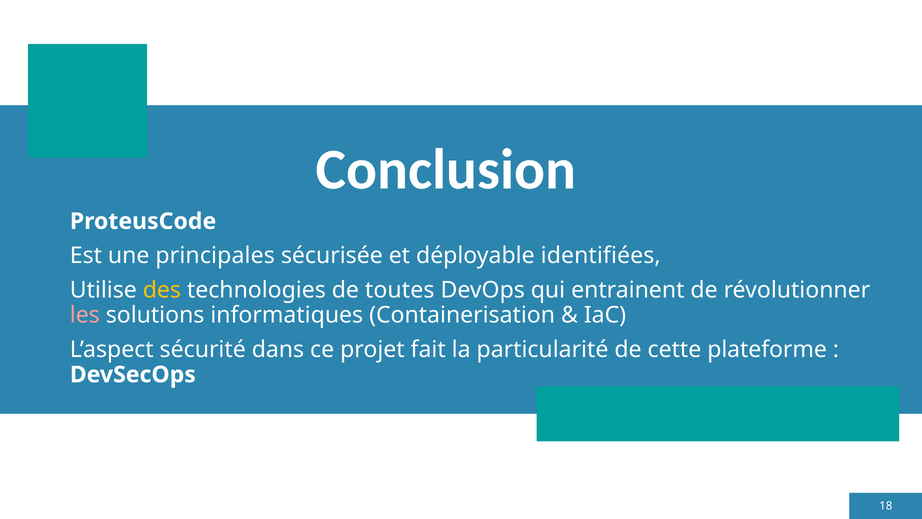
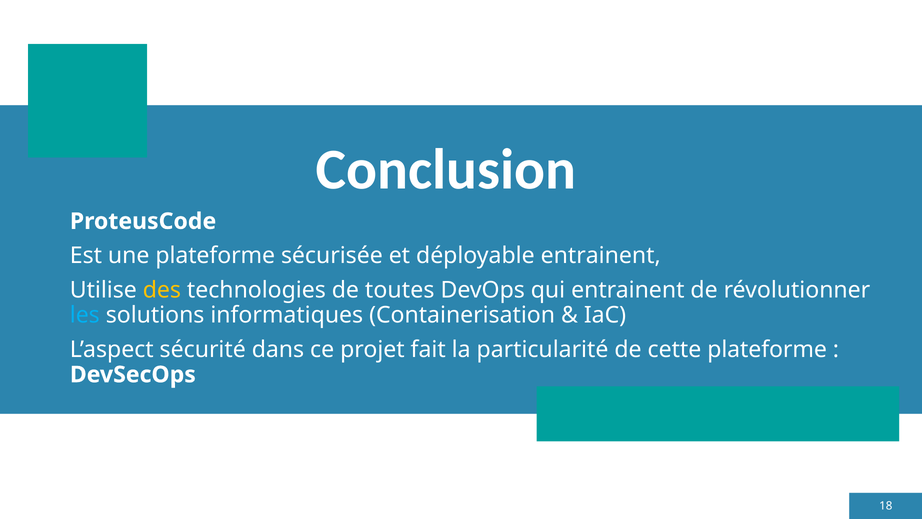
une principales: principales -> plateforme (215, 256)
déployable identifiées: identifiées -> entrainent (601, 256)
les colour: pink -> light blue (85, 315)
